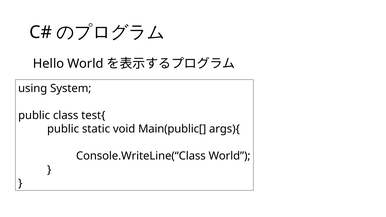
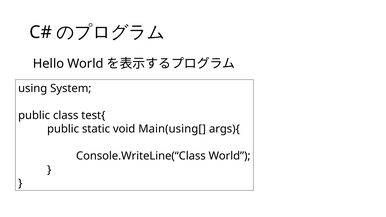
Main(public[: Main(public[ -> Main(using[ (172, 129)
